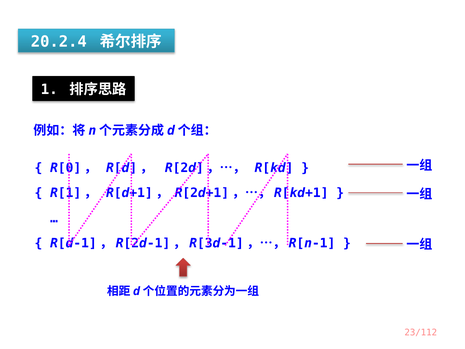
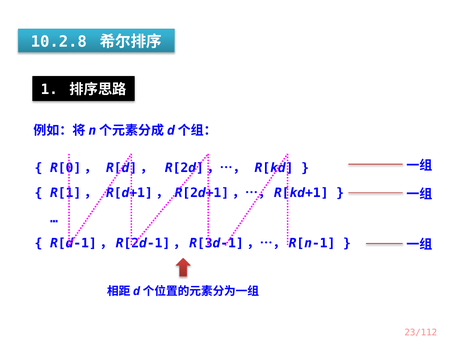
20.2.4: 20.2.4 -> 10.2.8 (59, 42)
